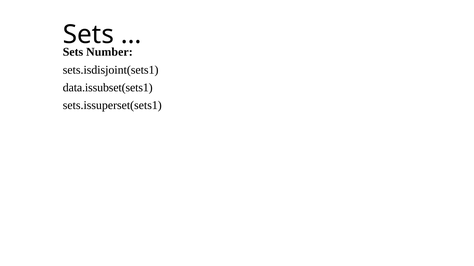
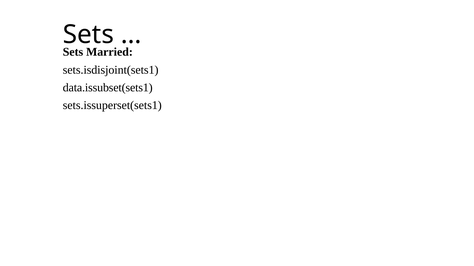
Number: Number -> Married (109, 52)
